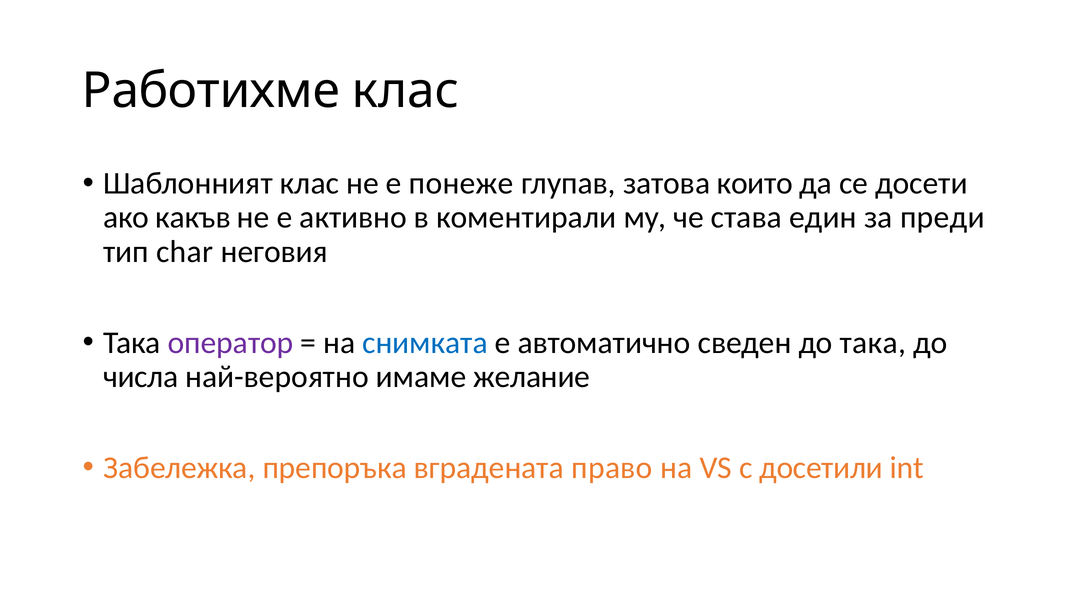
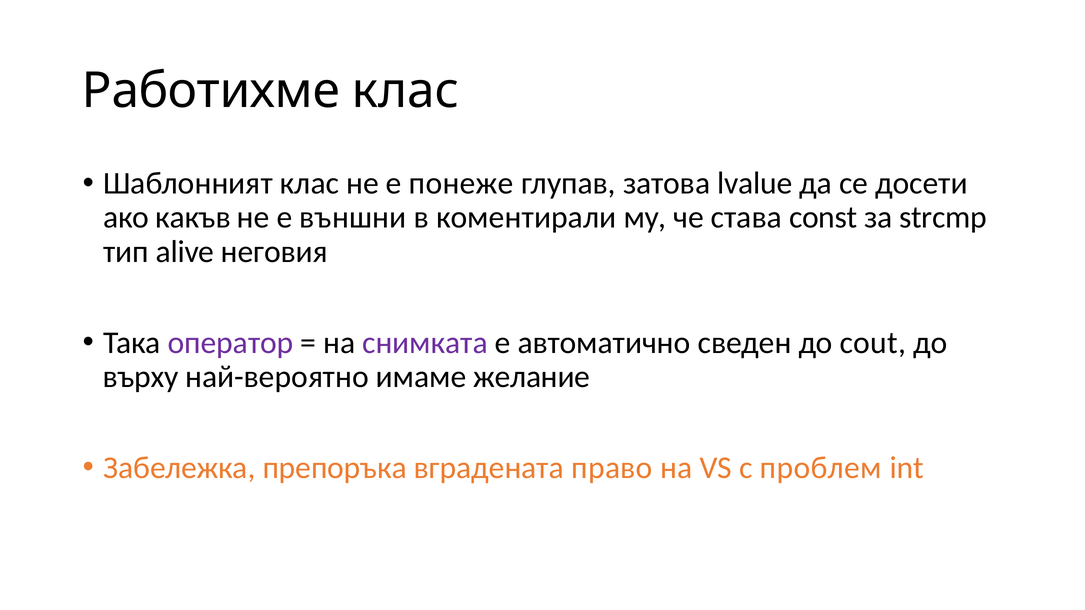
които: които -> lvalue (755, 183)
активно: активно -> външни (353, 218)
един: един -> const (823, 218)
преди: преди -> strcmp (943, 218)
char: char -> alive (185, 252)
снимката colour: blue -> purple (425, 343)
до така: така -> cout (873, 343)
числа: числа -> върху (141, 377)
досетили: досетили -> проблем (821, 468)
